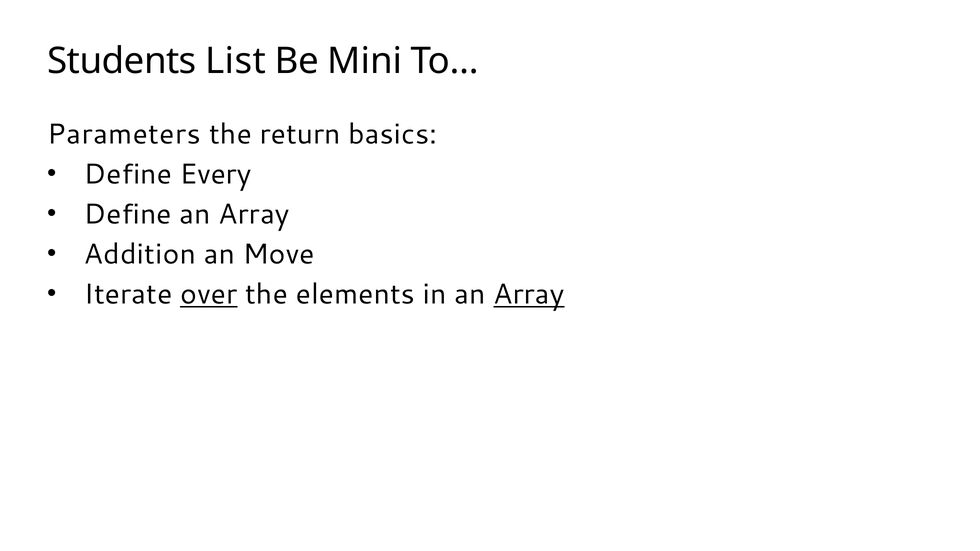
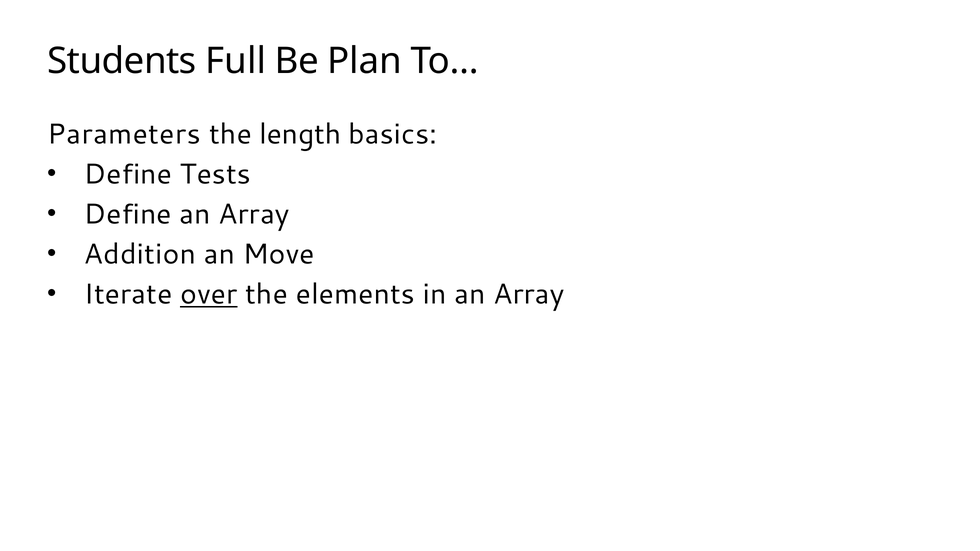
List: List -> Full (236, 61)
Mini: Mini -> Plan (365, 61)
return: return -> length (300, 134)
Every: Every -> Tests (215, 174)
Array underline: present -> none (529, 295)
